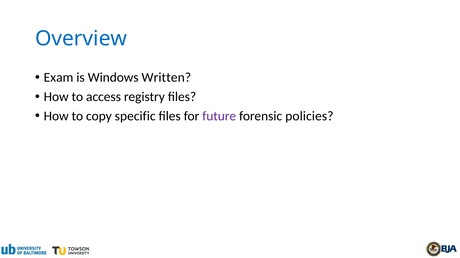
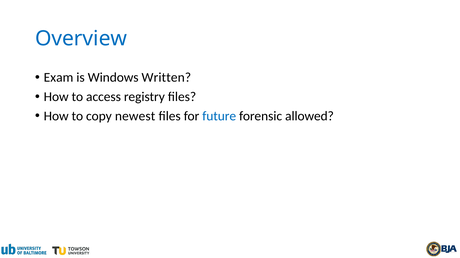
specific: specific -> newest (135, 116)
future colour: purple -> blue (219, 116)
policies: policies -> allowed (309, 116)
